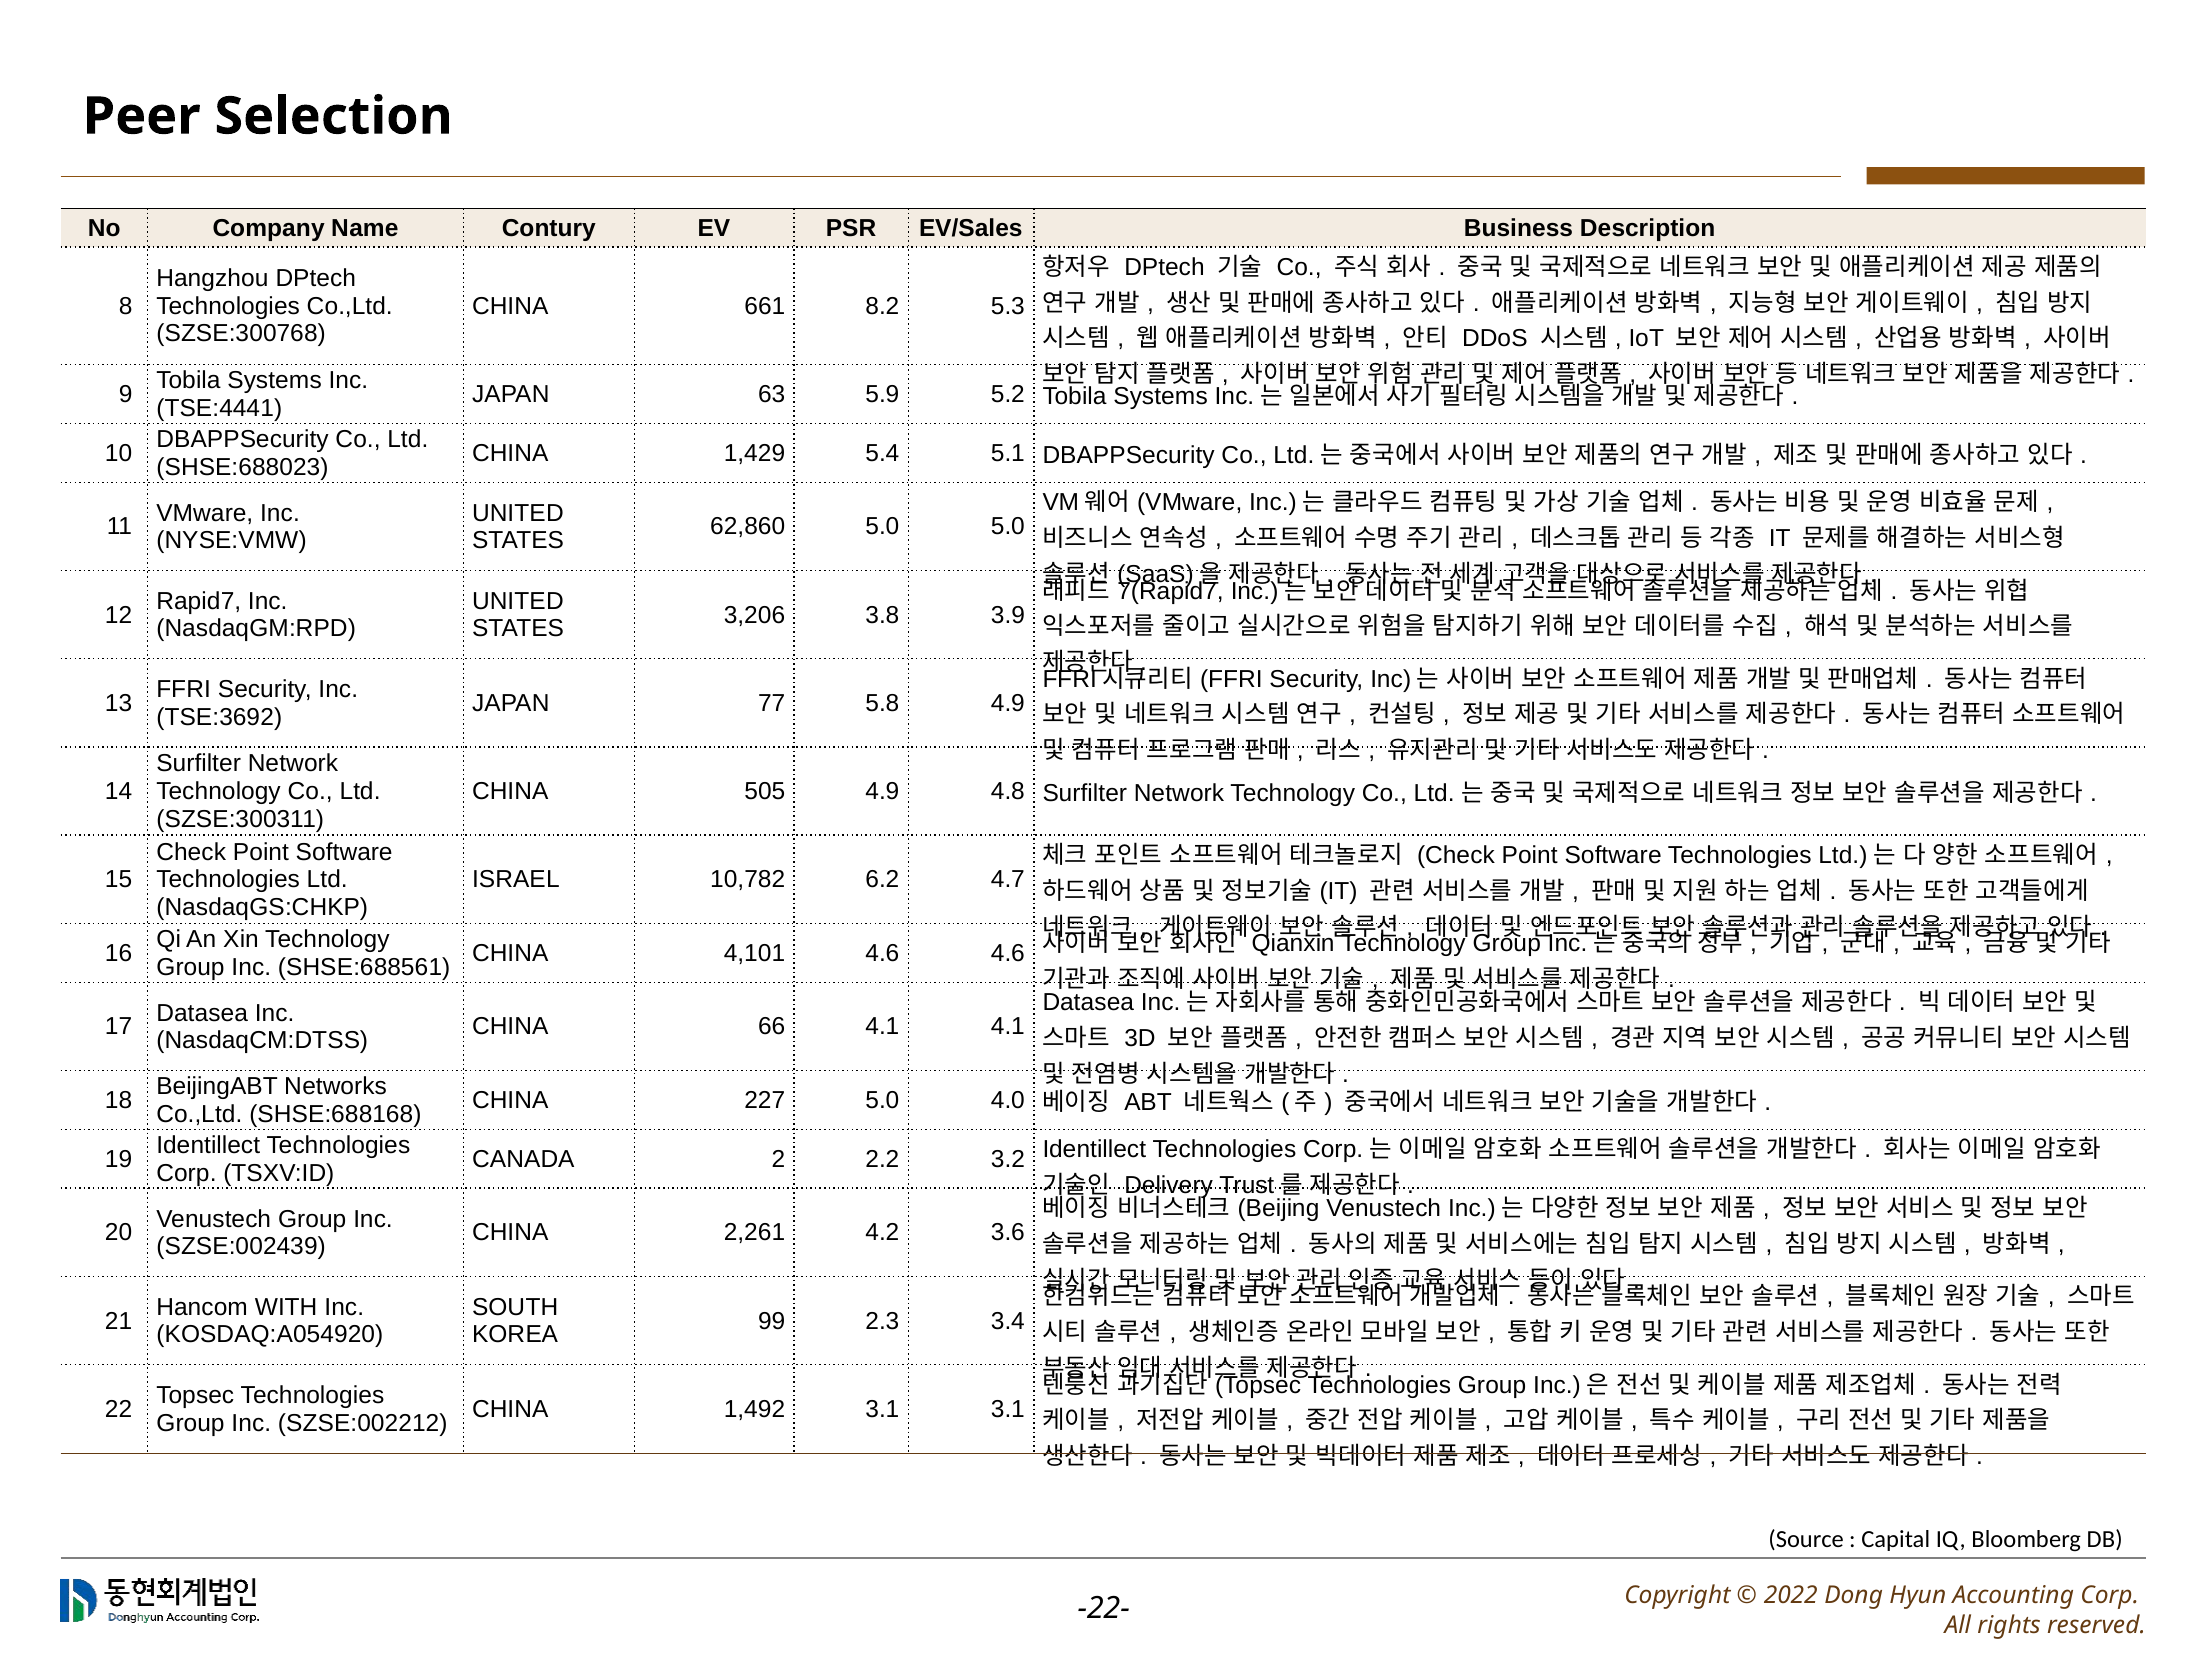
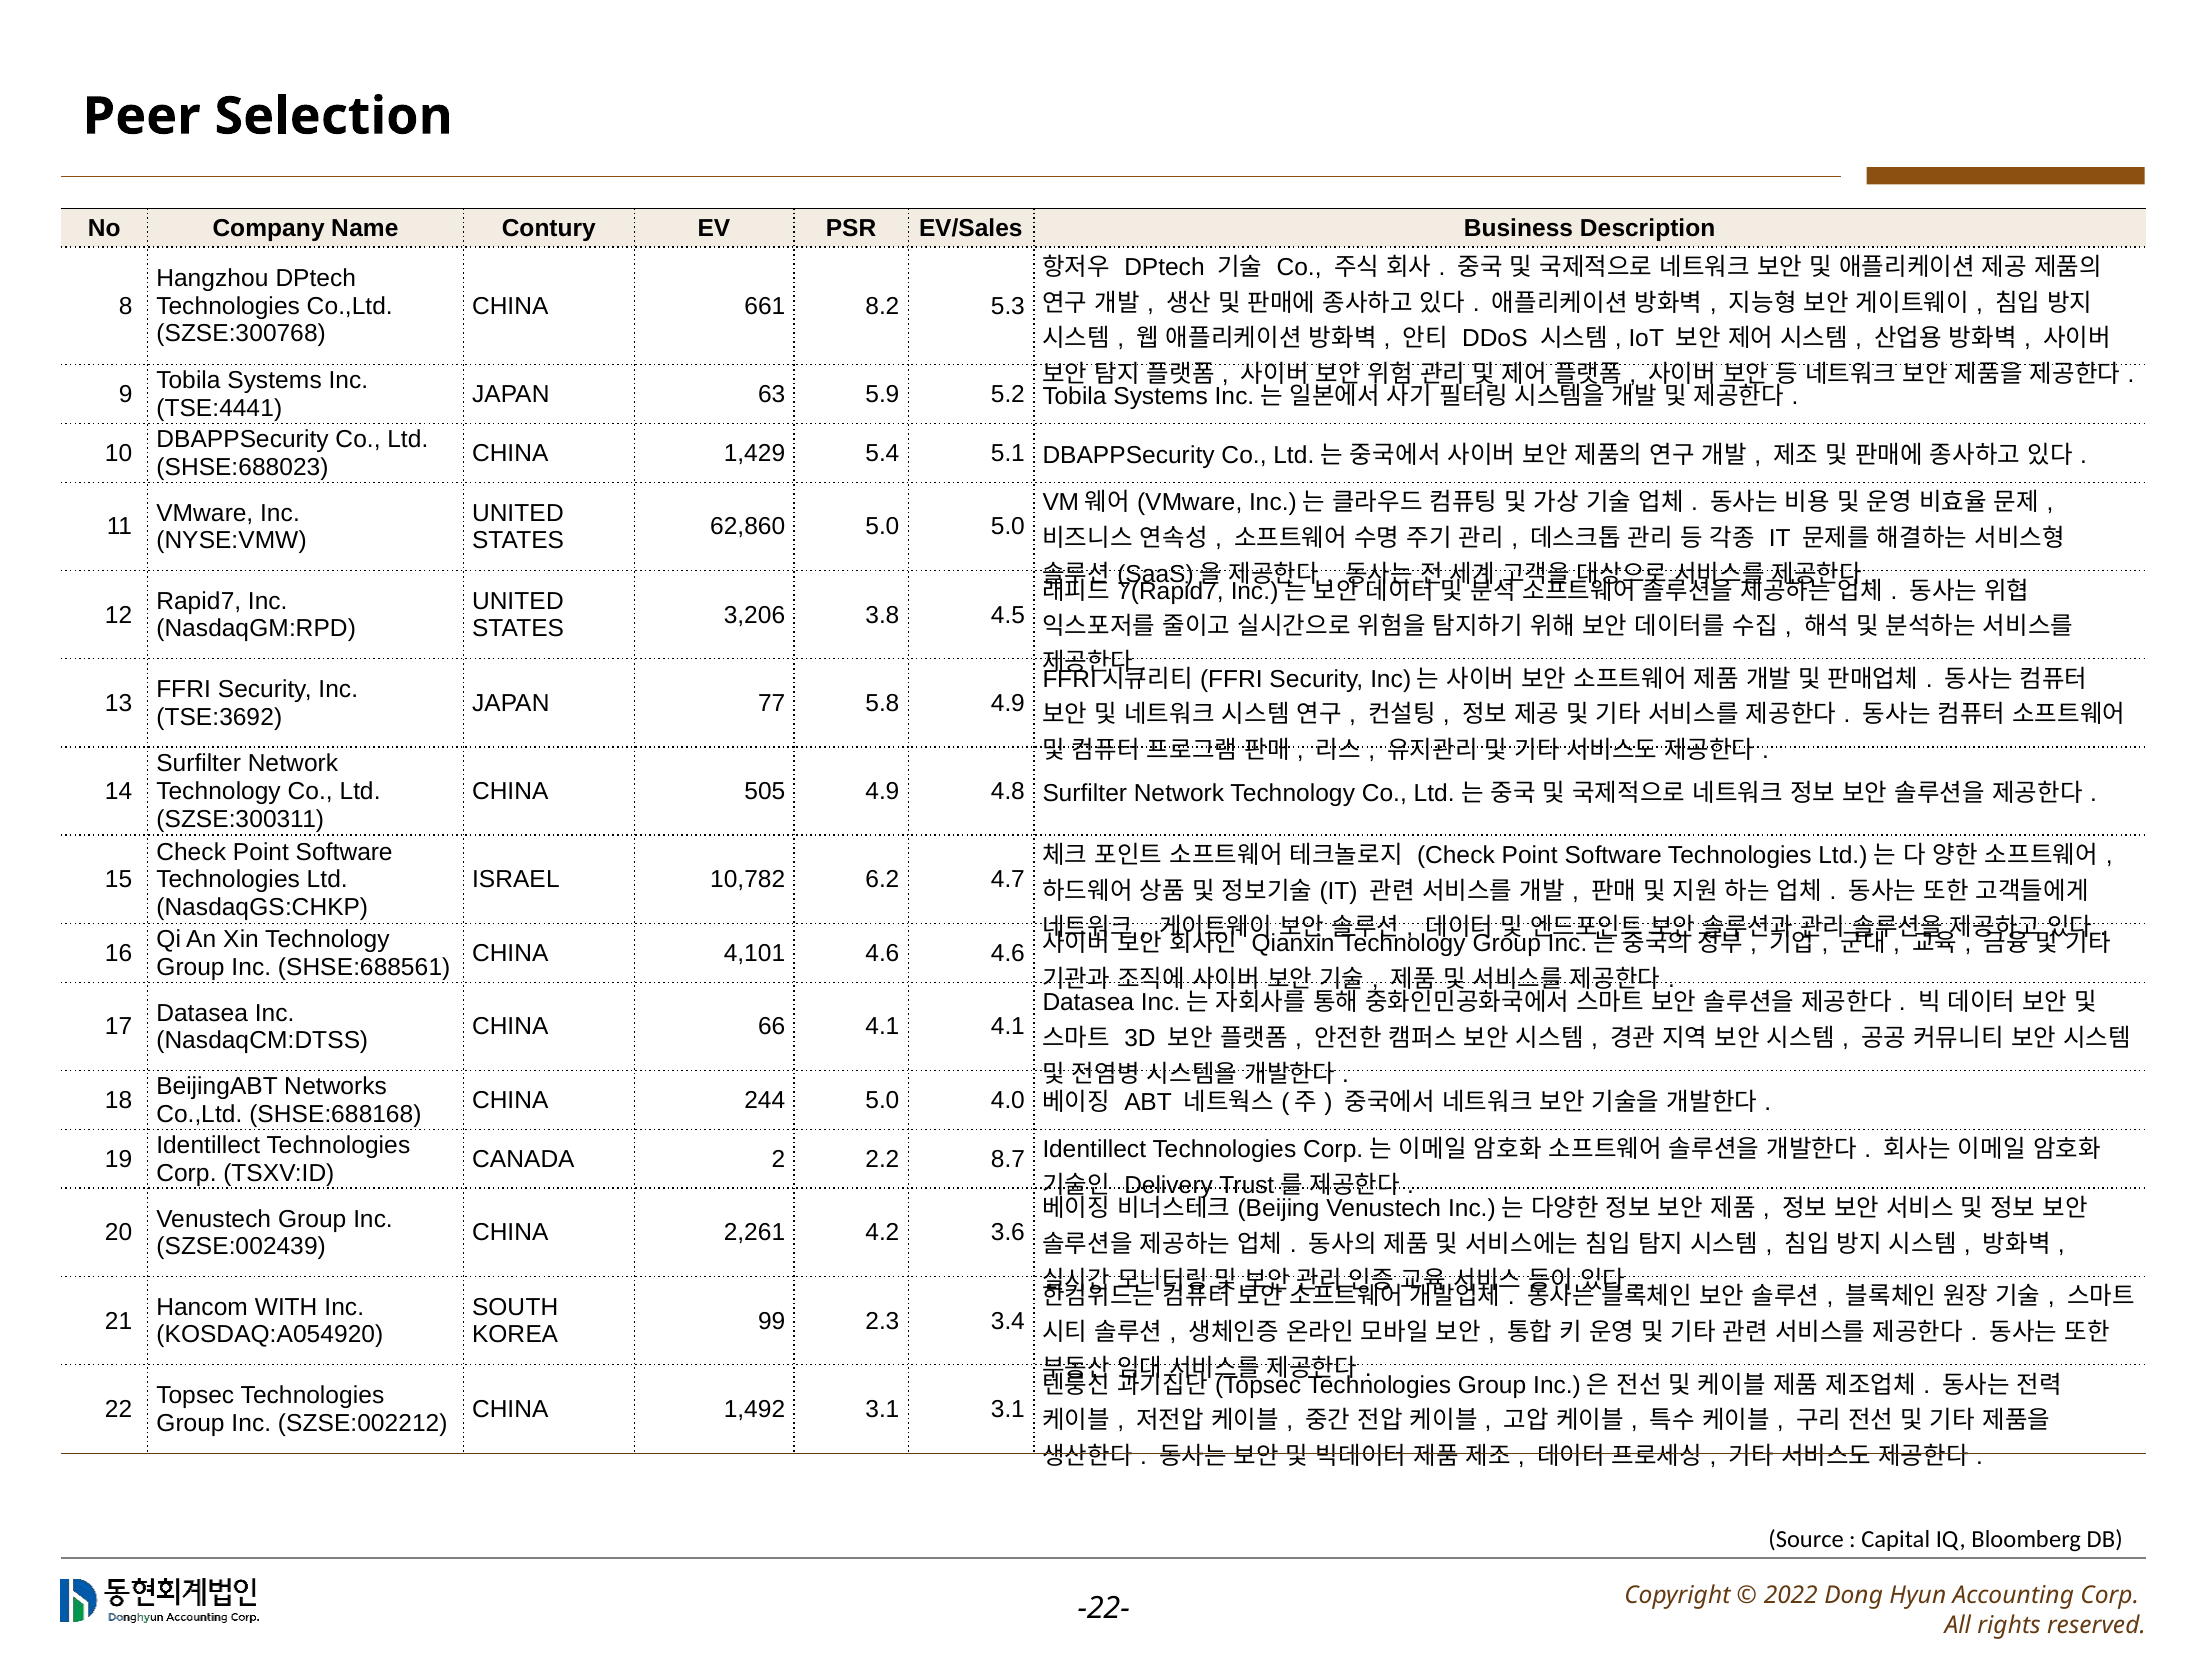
3.9: 3.9 -> 4.5 (1008, 615)
227: 227 -> 244 (765, 1100)
3.2: 3.2 -> 8.7 (1008, 1159)
